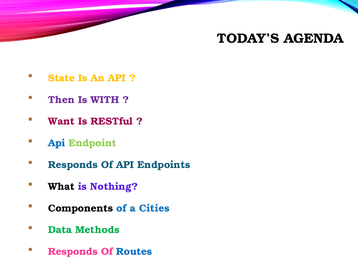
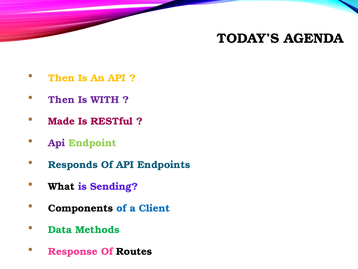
State: State -> Then (61, 78)
Want: Want -> Made (61, 121)
Api colour: blue -> purple (57, 143)
Nothing: Nothing -> Sending (114, 186)
Cities: Cities -> Client (154, 208)
Responds: Responds -> Response (73, 251)
Routes colour: blue -> black (134, 251)
